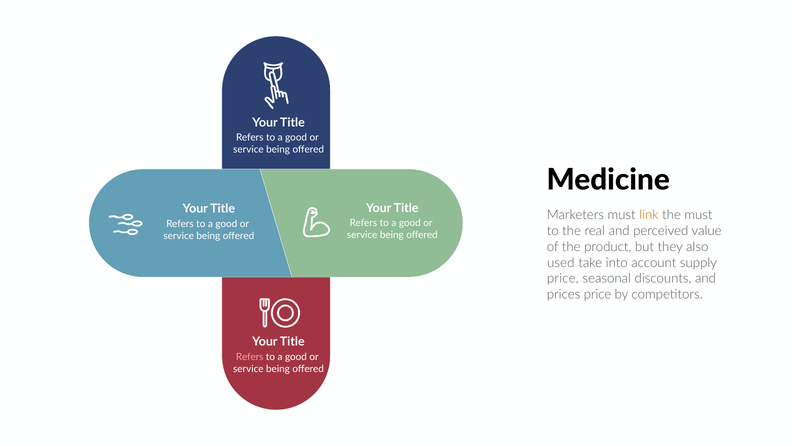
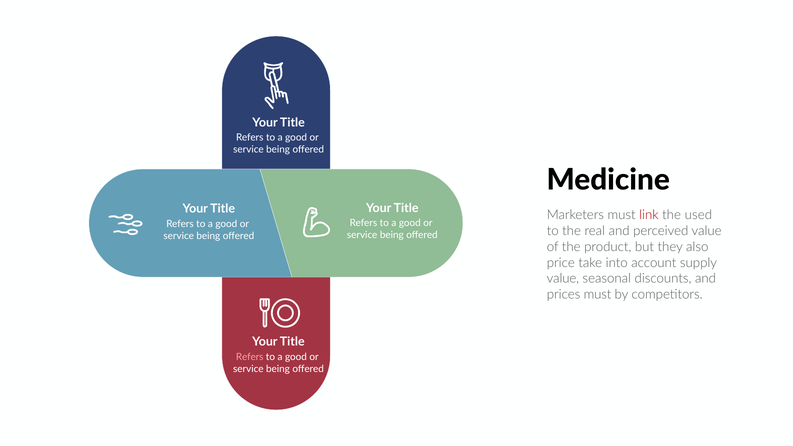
link colour: orange -> red (649, 215)
the must: must -> used (698, 215)
used: used -> price (561, 263)
price: price -> value (563, 279)
prices price: price -> must (598, 294)
